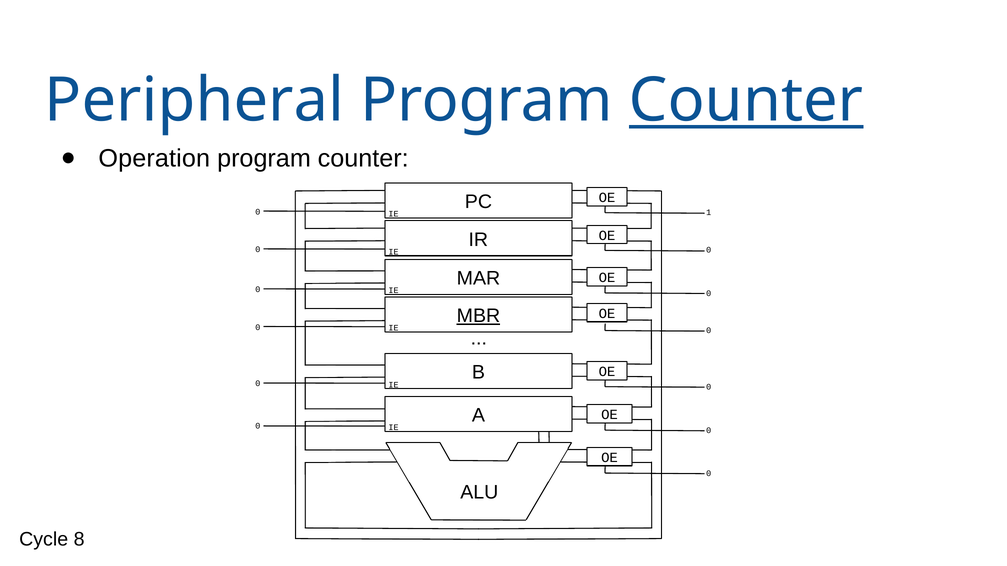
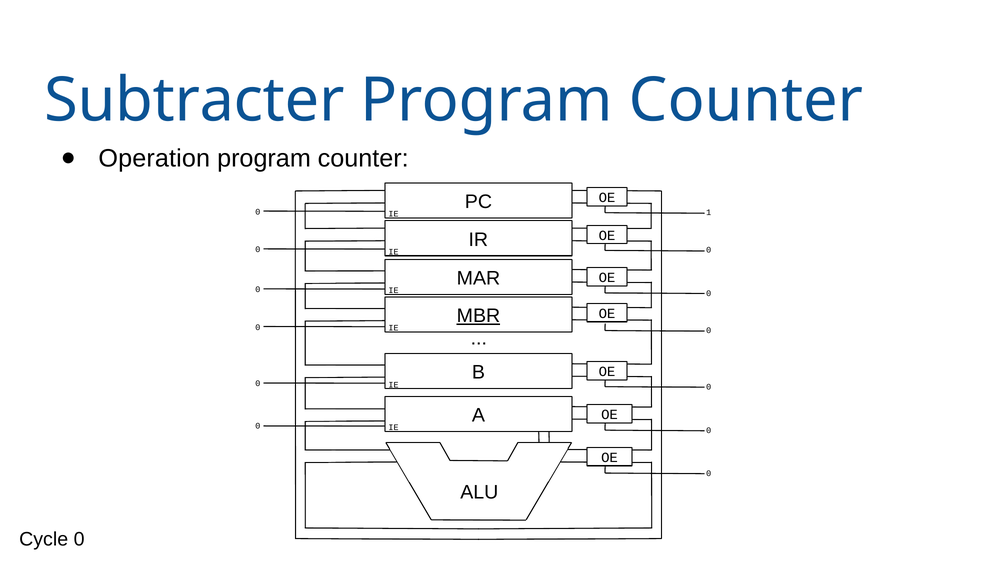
Peripheral: Peripheral -> Subtracter (194, 100)
Counter underline: present -> none (746, 100)
Cycle 8: 8 -> 0 (79, 540)
